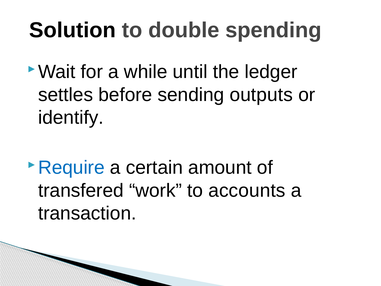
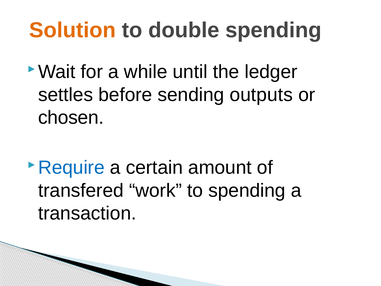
Solution colour: black -> orange (72, 30)
identify: identify -> chosen (71, 118)
to accounts: accounts -> spending (247, 190)
